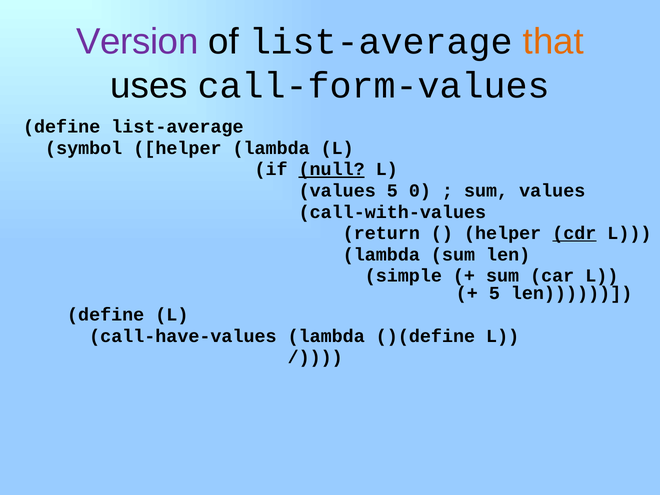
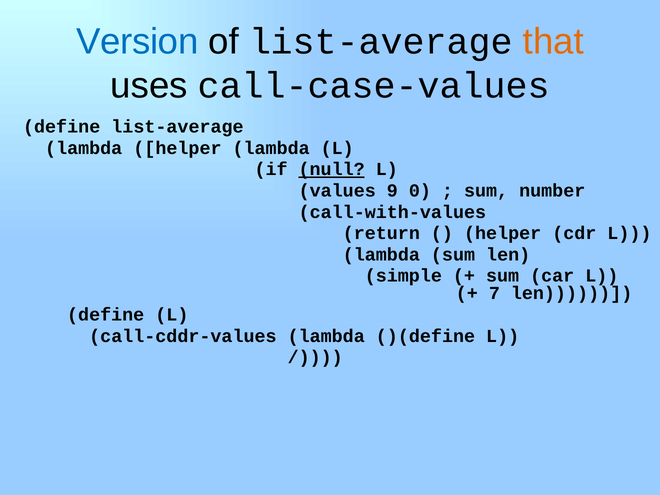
Version colour: purple -> blue (137, 42)
call-form-values: call-form-values -> call-case-values (374, 86)
symbol: symbol -> lambda (84, 148)
values 5: 5 -> 9 (392, 191)
sum values: values -> number (552, 191)
cdr underline: present -> none (574, 233)
5: 5 -> 7 (494, 293)
call-have-values: call-have-values -> call-cddr-values (183, 336)
